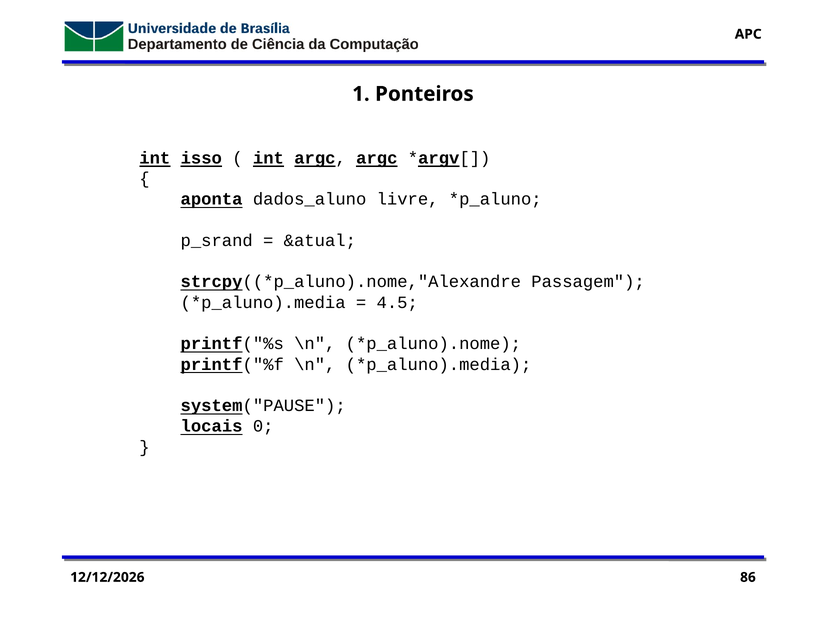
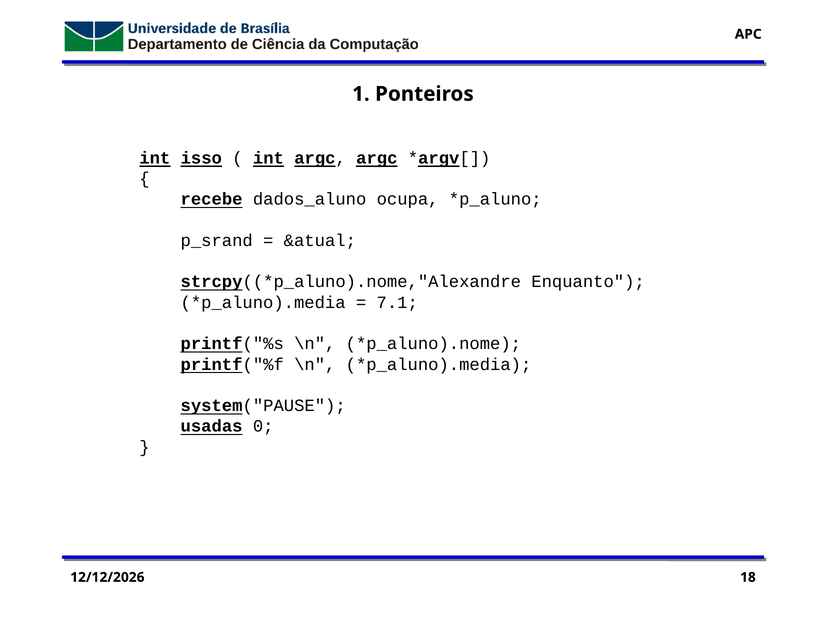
aponta: aponta -> recebe (212, 199)
livre: livre -> ocupa (408, 199)
Passagem: Passagem -> Enquanto (588, 282)
4.5: 4.5 -> 7.1 (397, 303)
locais: locais -> usadas (212, 427)
86: 86 -> 18 (748, 578)
